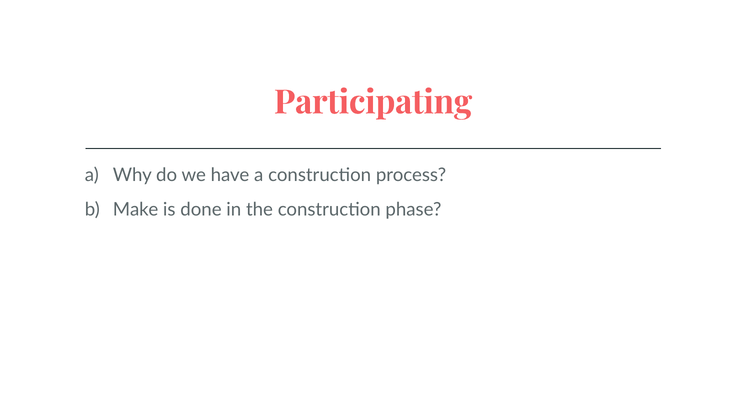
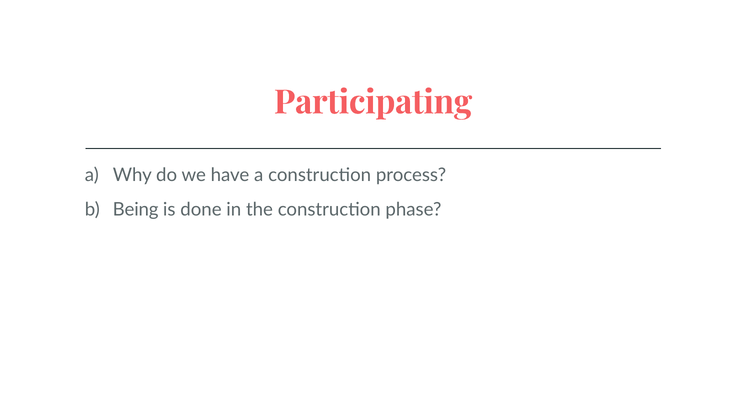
Make: Make -> Being (136, 209)
